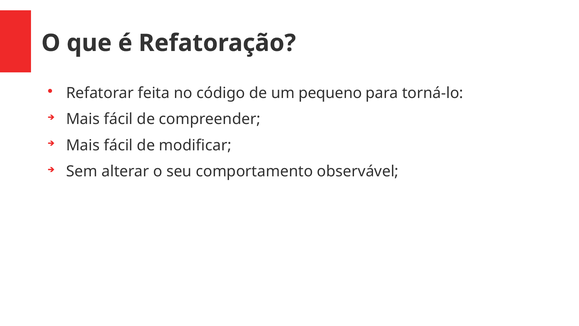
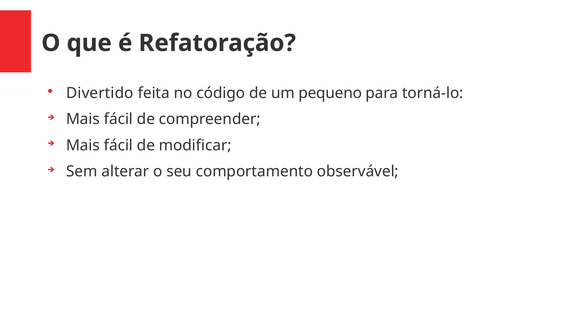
Refatorar: Refatorar -> Divertido (100, 93)
